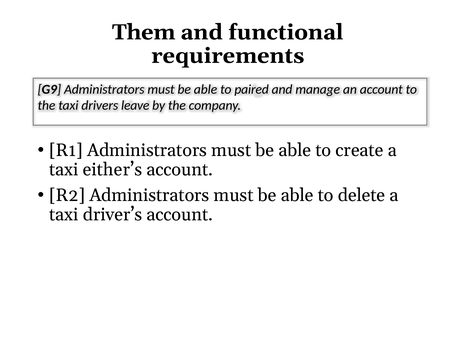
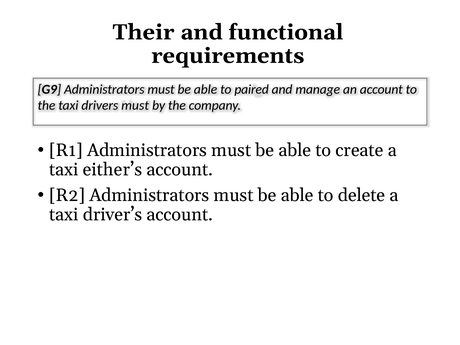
Them: Them -> Their (143, 32)
drivers leave: leave -> must (135, 105)
